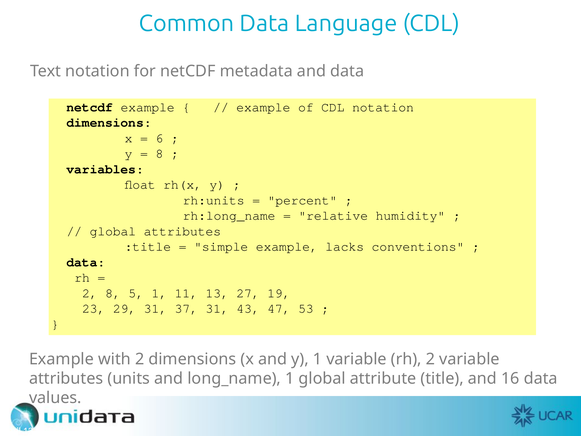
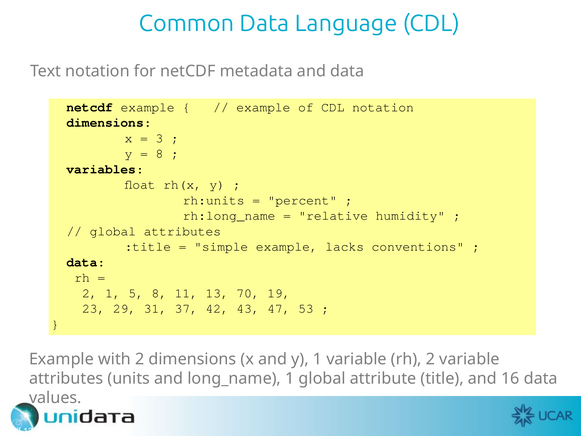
6: 6 -> 3 (159, 138)
2 8: 8 -> 1 (113, 293)
5 1: 1 -> 8 (159, 293)
27: 27 -> 70 (248, 293)
37 31: 31 -> 42 (217, 308)
